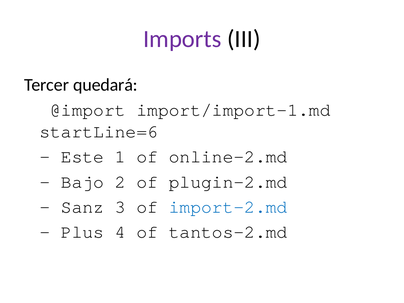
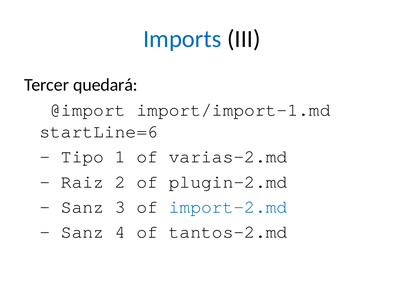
Imports colour: purple -> blue (182, 39)
Este: Este -> Tipo (83, 157)
online-2.md: online-2.md -> varias-2.md (228, 157)
Bajo: Bajo -> Raiz (83, 182)
Plus: Plus -> Sanz (83, 232)
